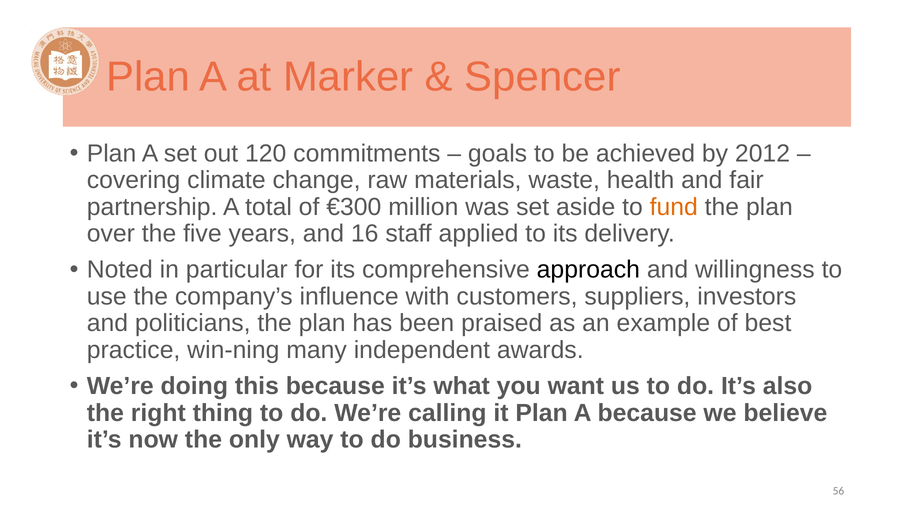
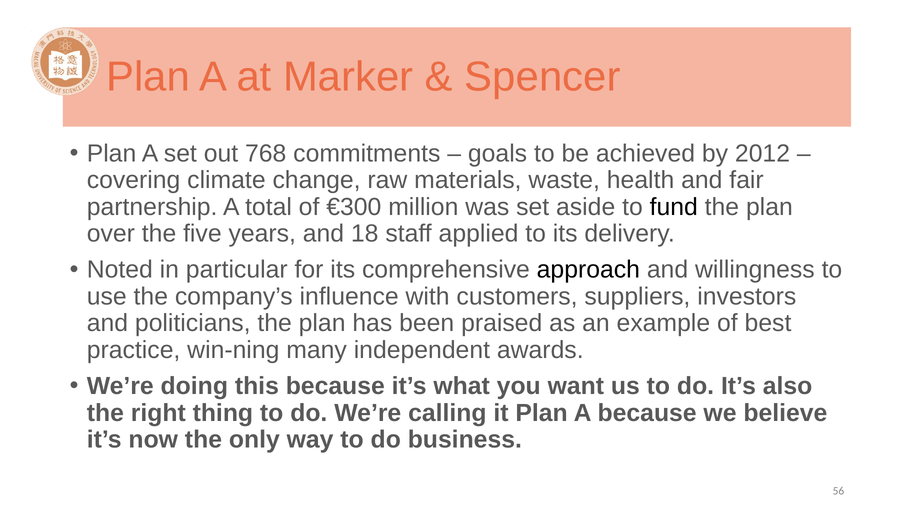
120: 120 -> 768 (266, 153)
fund colour: orange -> black (674, 207)
16: 16 -> 18 (365, 234)
